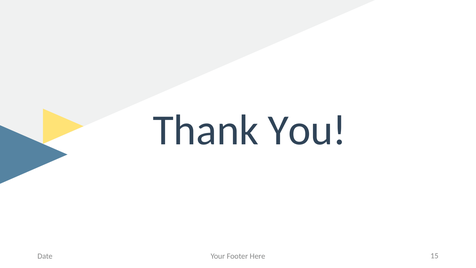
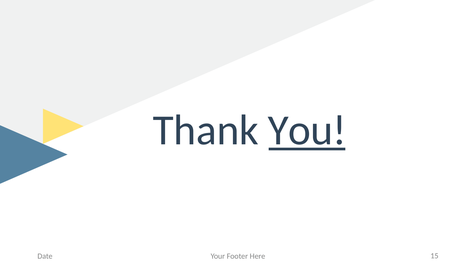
You underline: none -> present (307, 130)
